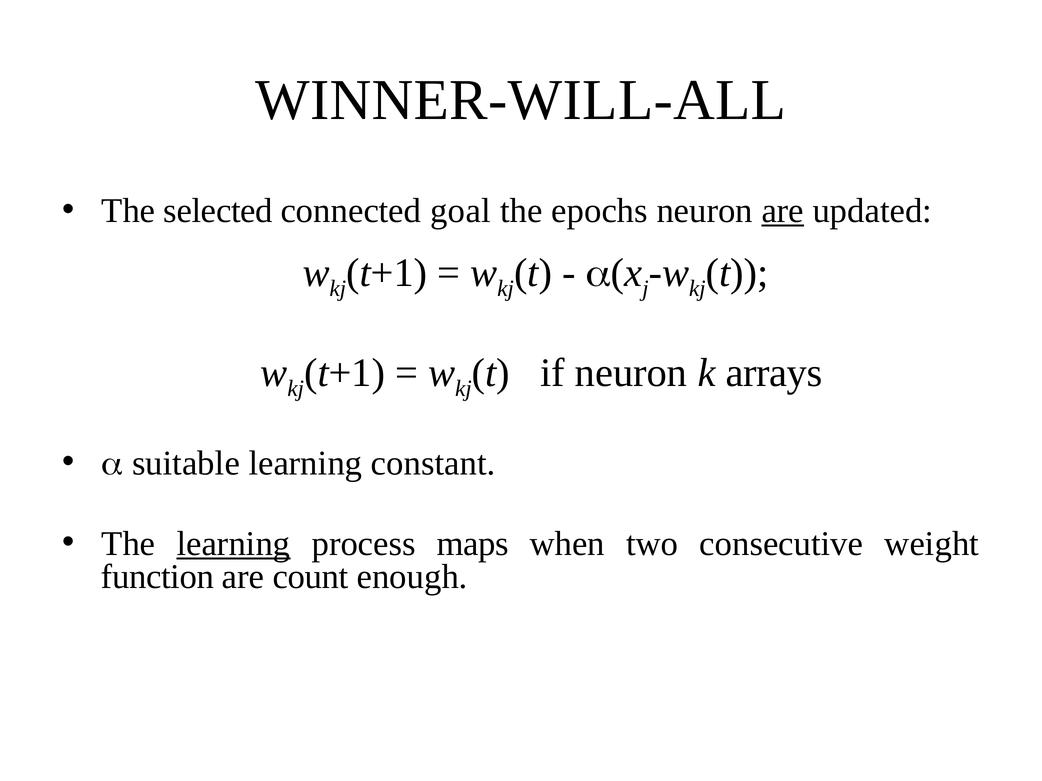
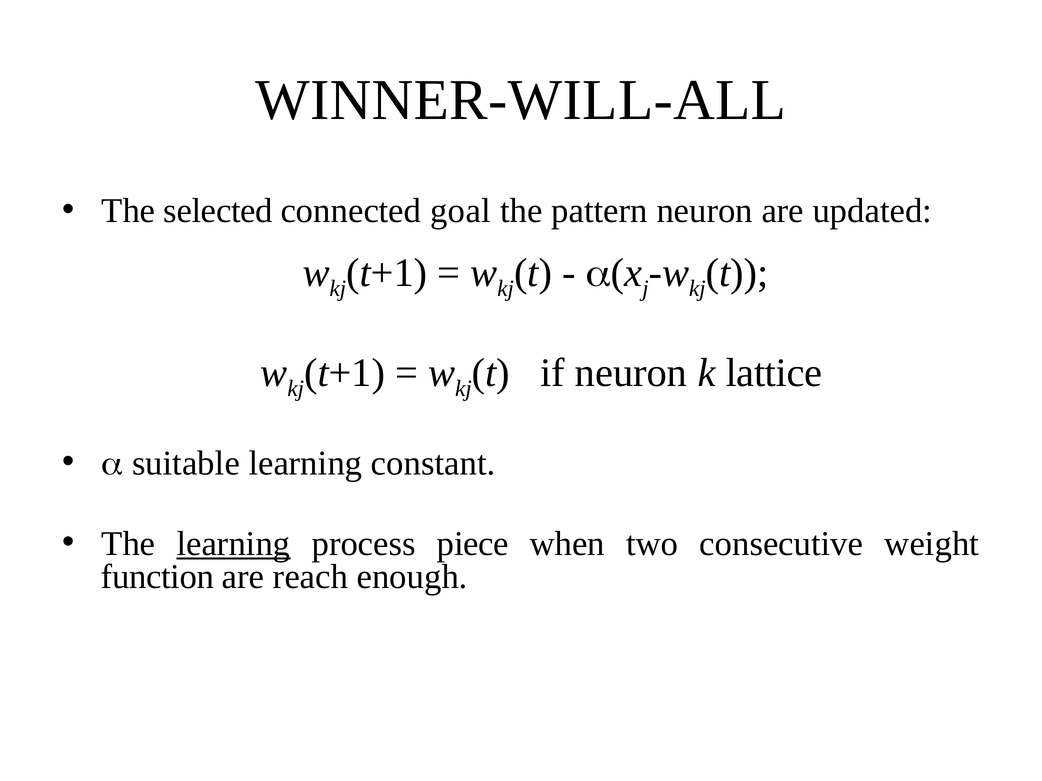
epochs: epochs -> pattern (600, 211)
are underline: present -> none (783, 211)
arrays: arrays -> lattice (774, 373)
maps: maps -> piece (473, 544)
count: count -> reach (311, 577)
